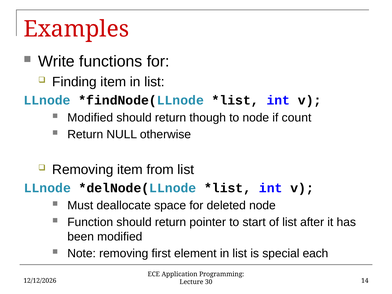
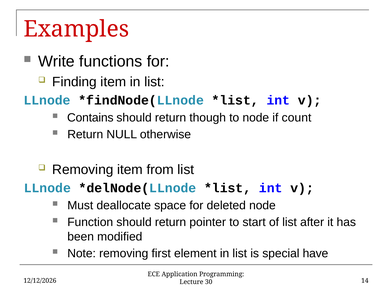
Modified: Modified -> Contains (90, 118)
each: each -> have (315, 253)
